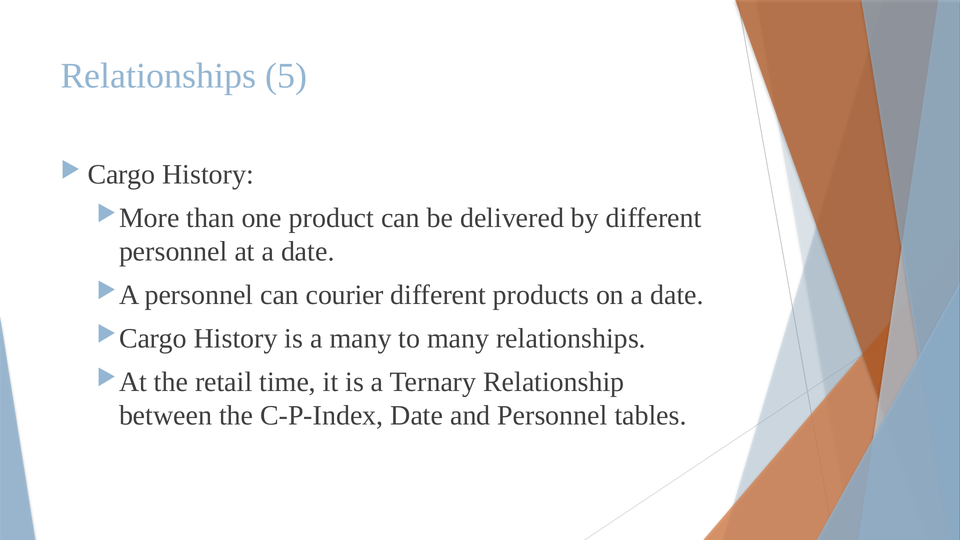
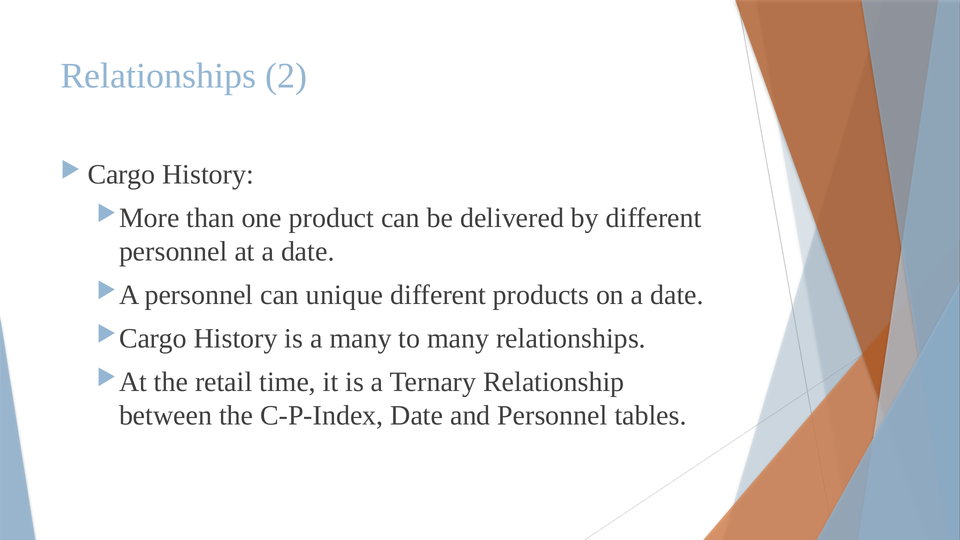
5: 5 -> 2 (286, 76)
courier: courier -> unique (345, 295)
